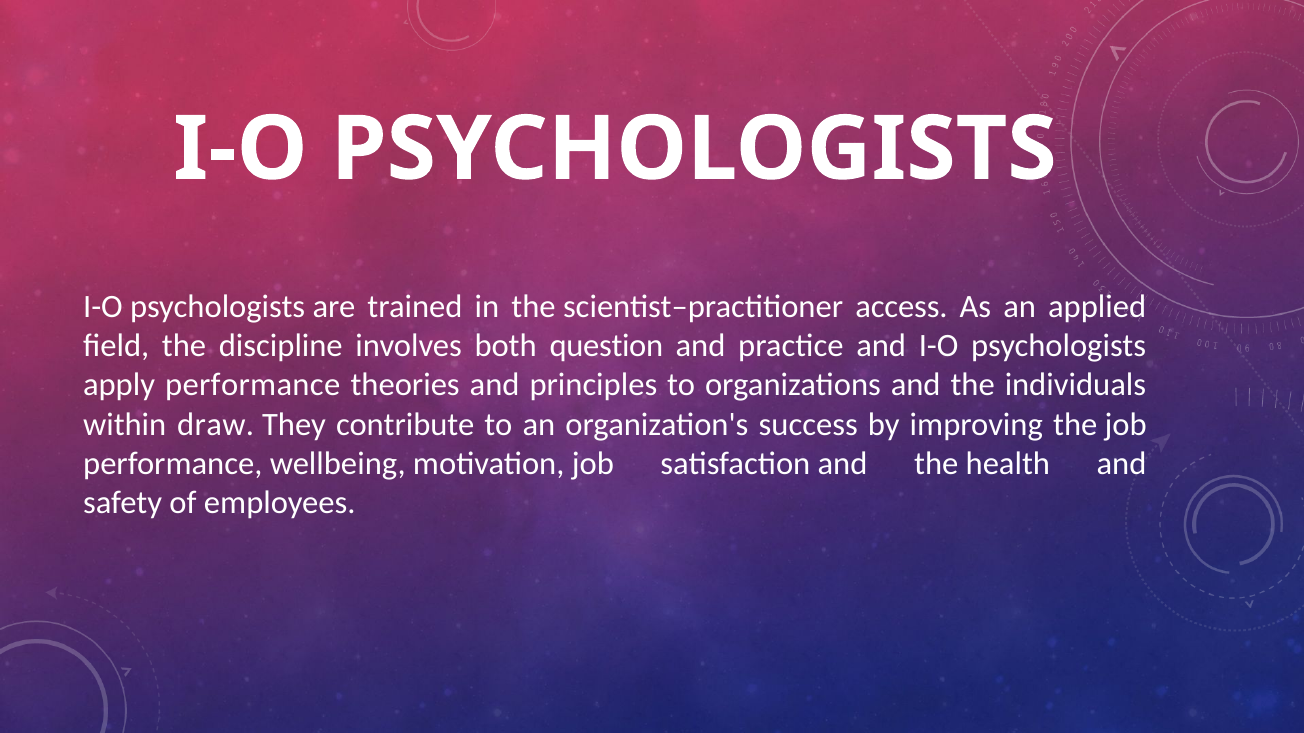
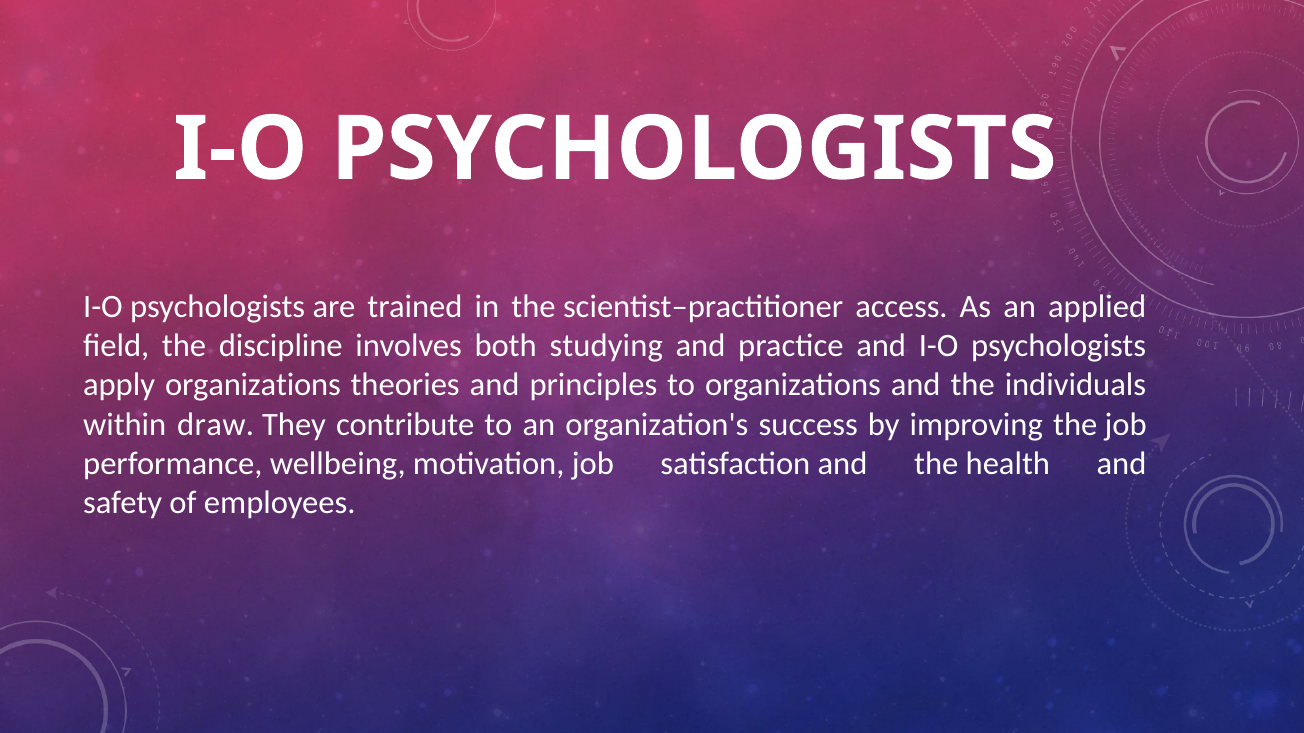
question: question -> studying (606, 346)
apply performance: performance -> organizations (253, 385)
